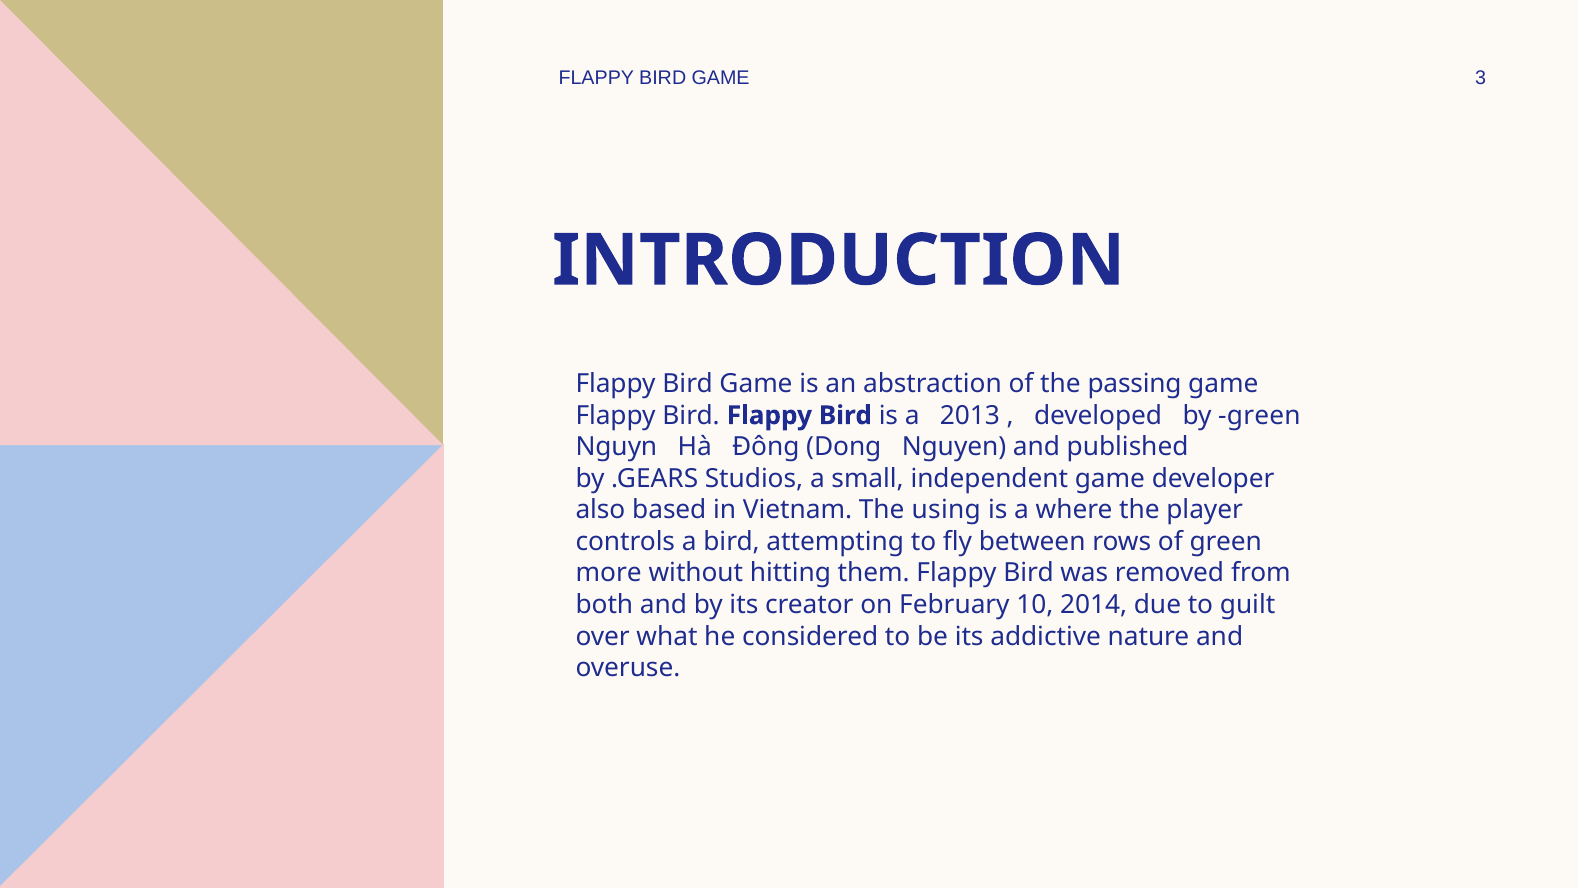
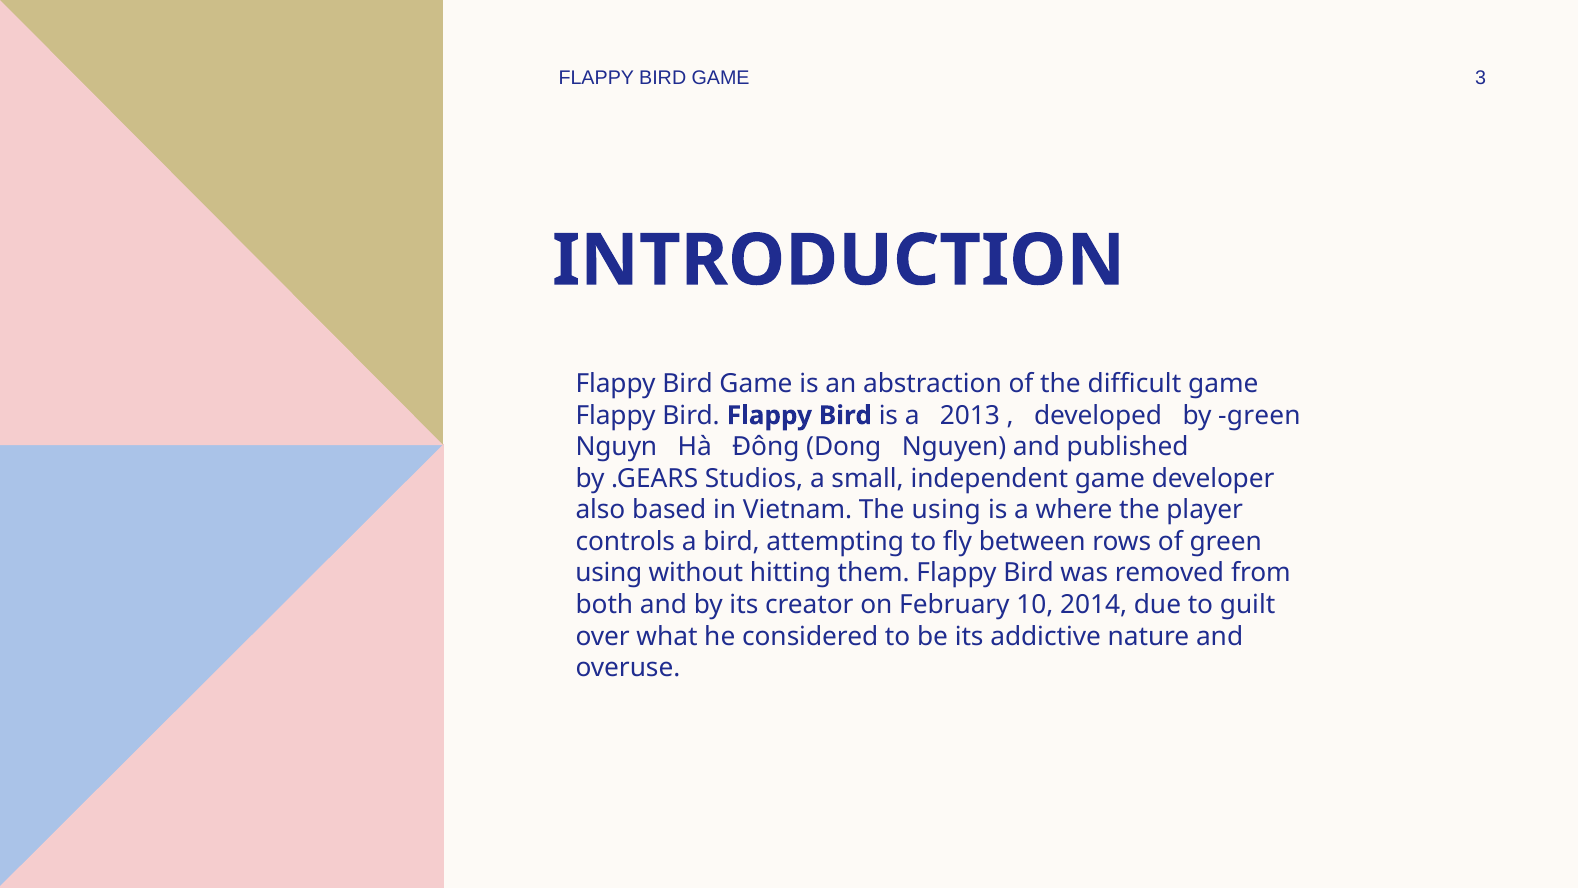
passing: passing -> difficult (1134, 384)
more: more -> using (609, 573)
